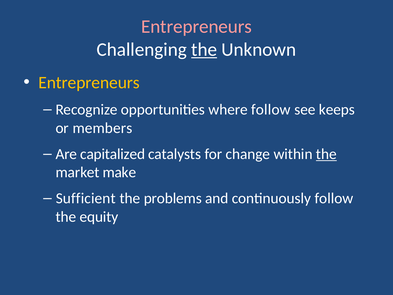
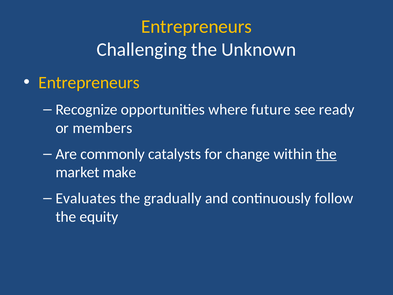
Entrepreneurs colour: pink -> yellow (196, 27)
the underline: present -> none (204, 49)
where follow: follow -> future (271, 110)
keeps: keeps -> ready (337, 110)
capitalized: capitalized -> commonly (113, 154)
Sufficient: Sufficient -> Evaluates (86, 198)
problems: problems -> gradually (173, 198)
